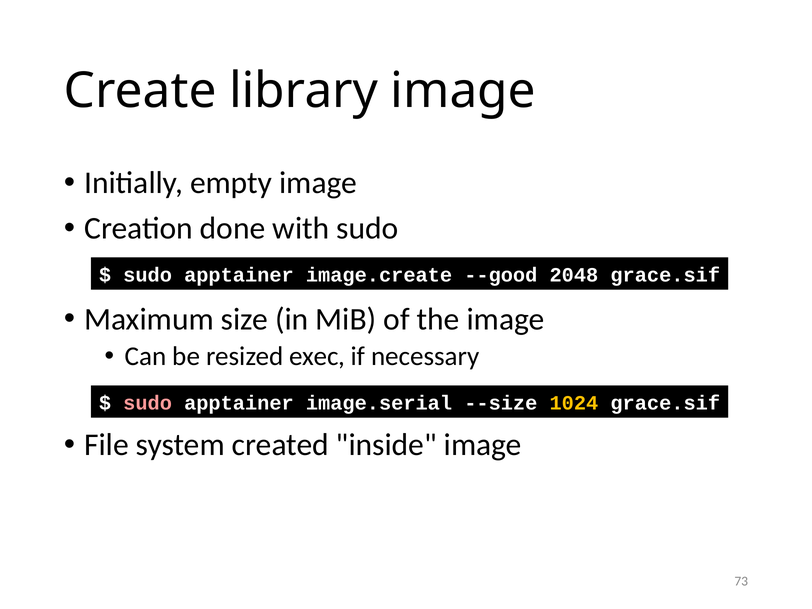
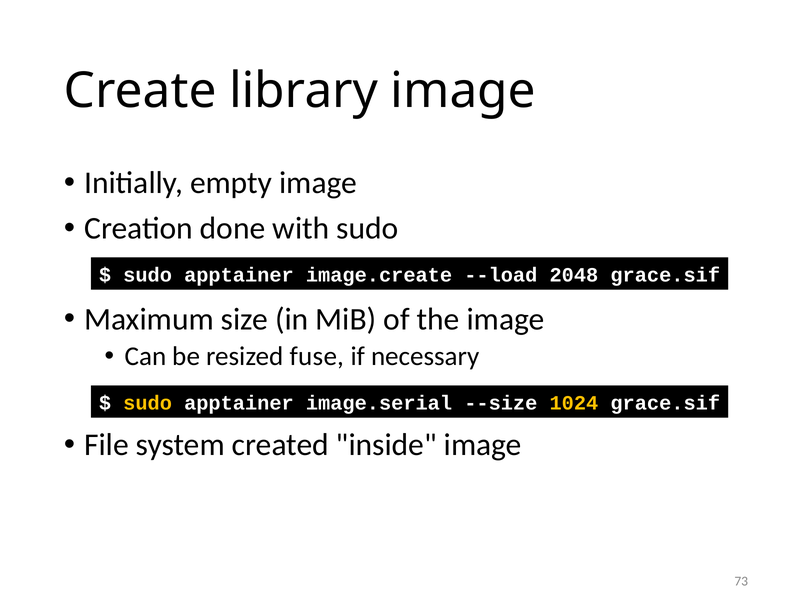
--good: --good -> --load (501, 275)
exec: exec -> fuse (317, 357)
sudo colour: pink -> yellow (148, 403)
